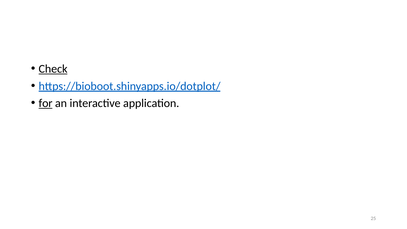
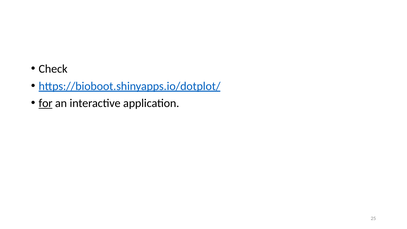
Check underline: present -> none (53, 69)
